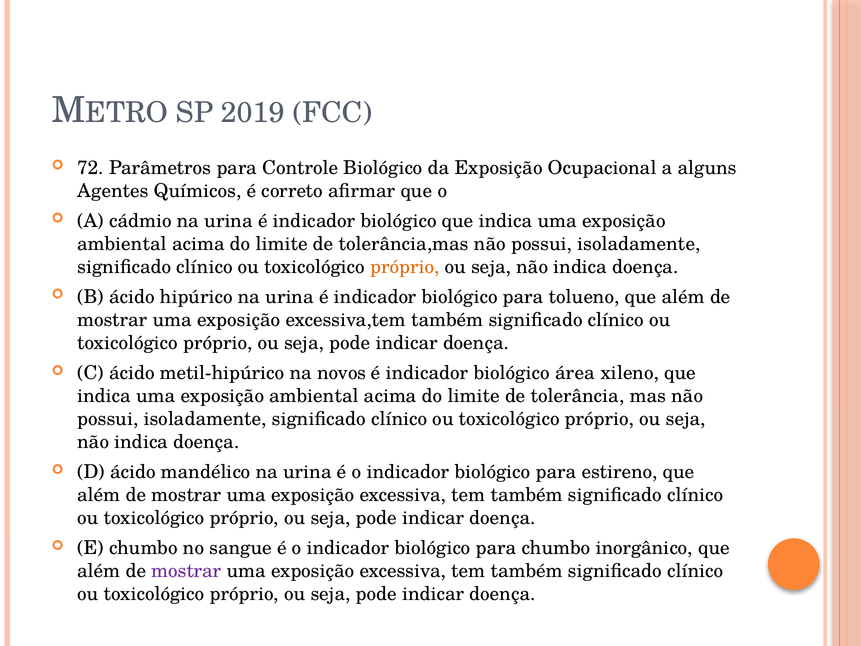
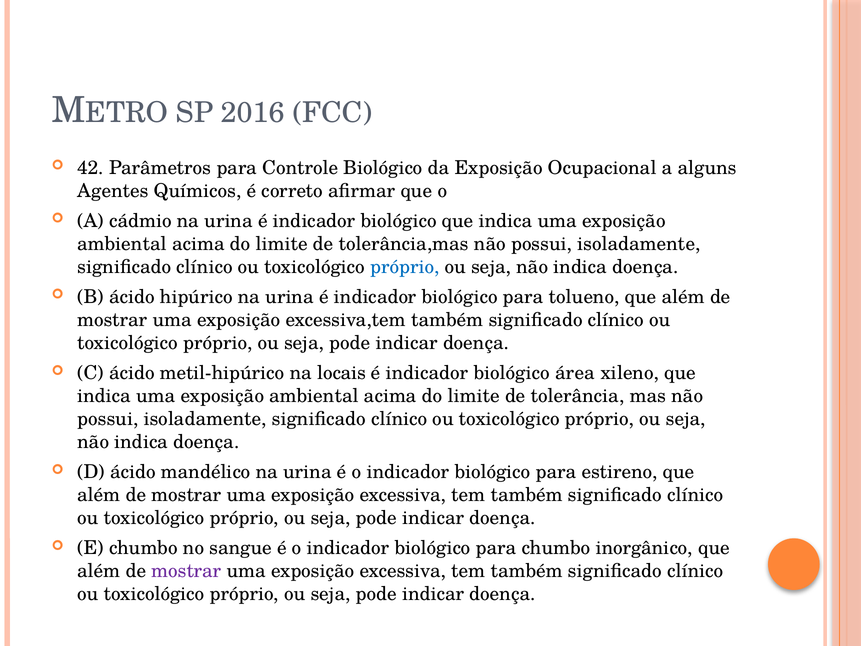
2019: 2019 -> 2016 (253, 113)
72: 72 -> 42 (91, 168)
próprio colour: orange -> blue (405, 267)
novos: novos -> locais (342, 373)
